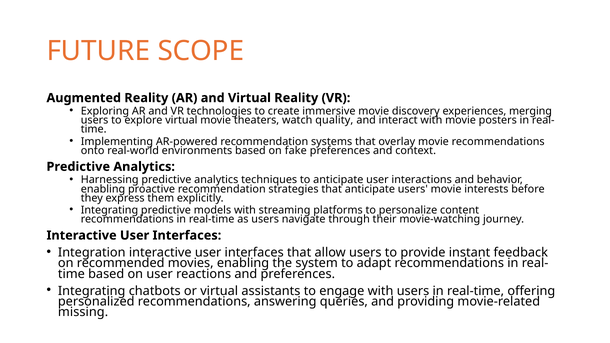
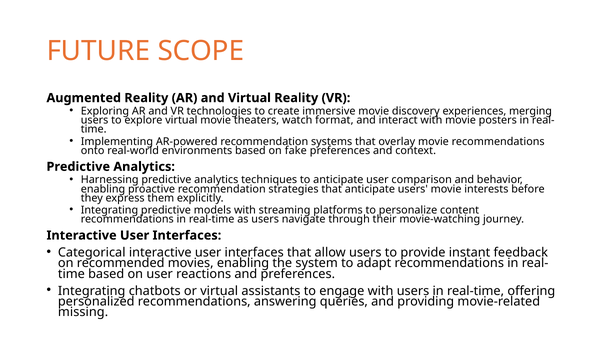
quality: quality -> format (334, 120)
interactions: interactions -> comparison (422, 180)
Integration: Integration -> Categorical (92, 253)
